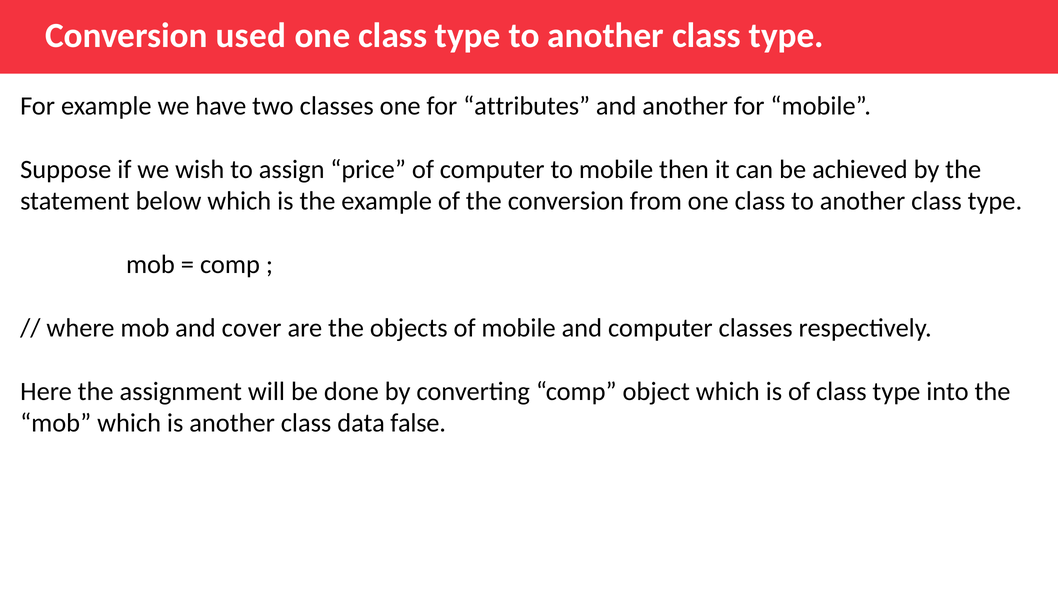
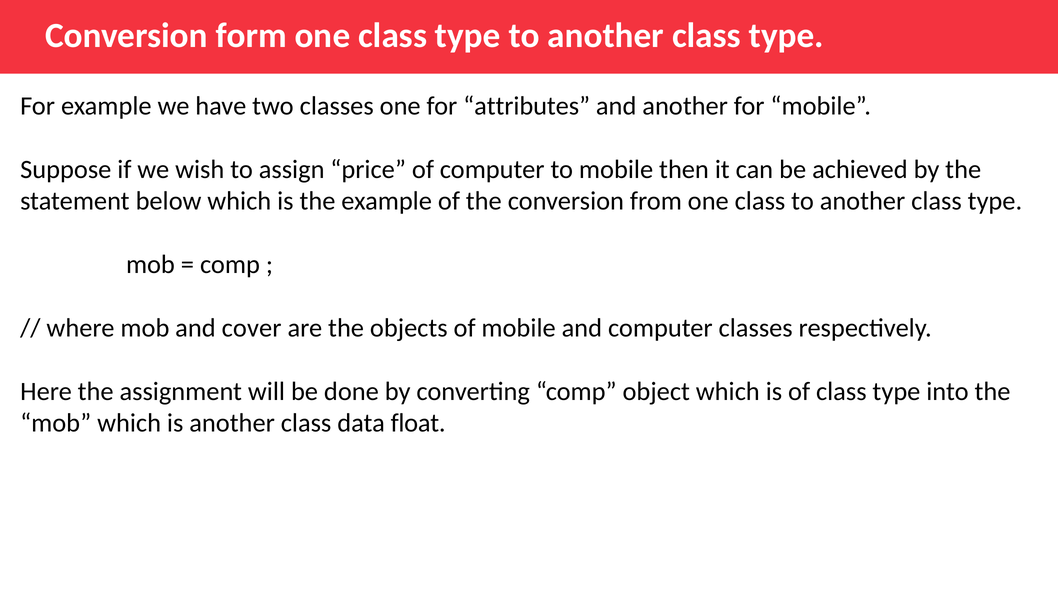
used: used -> form (251, 36)
false: false -> float (418, 423)
